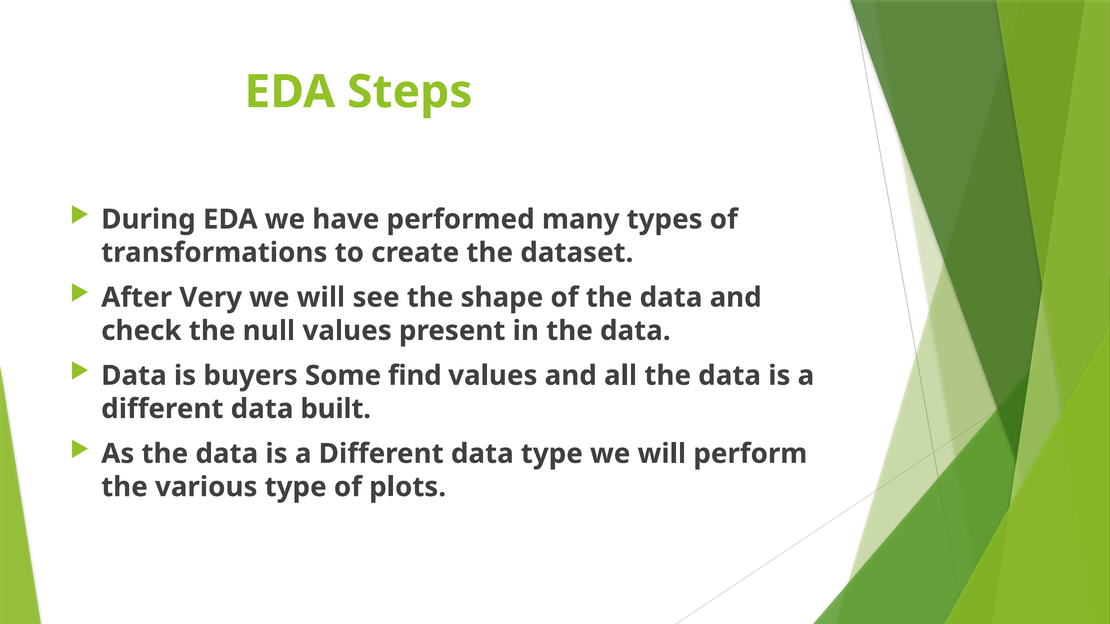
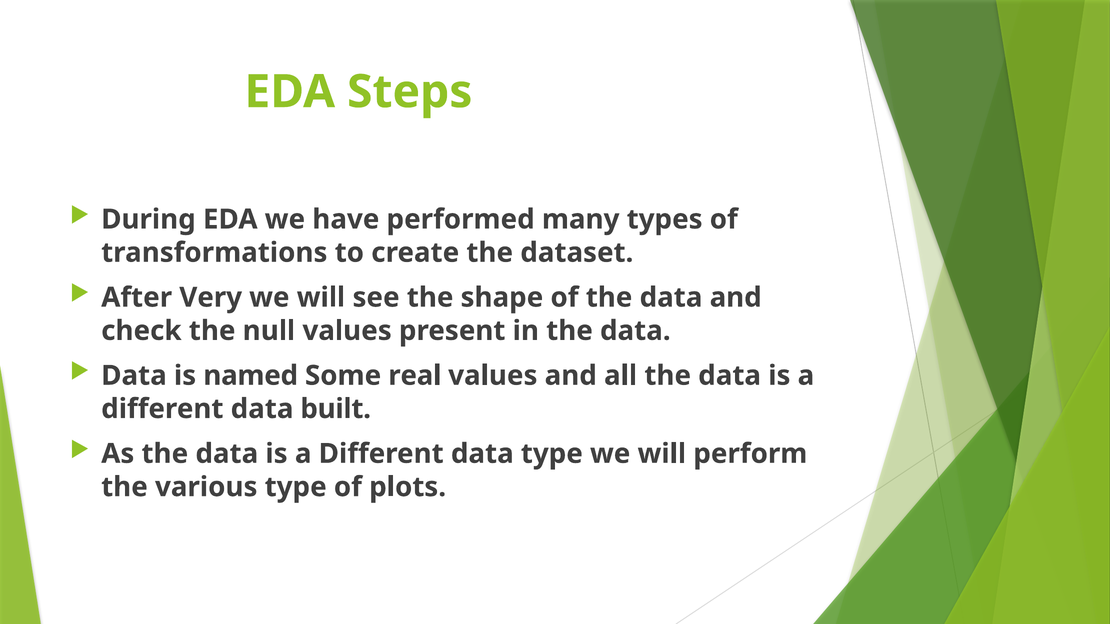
buyers: buyers -> named (251, 376)
find: find -> real (415, 376)
